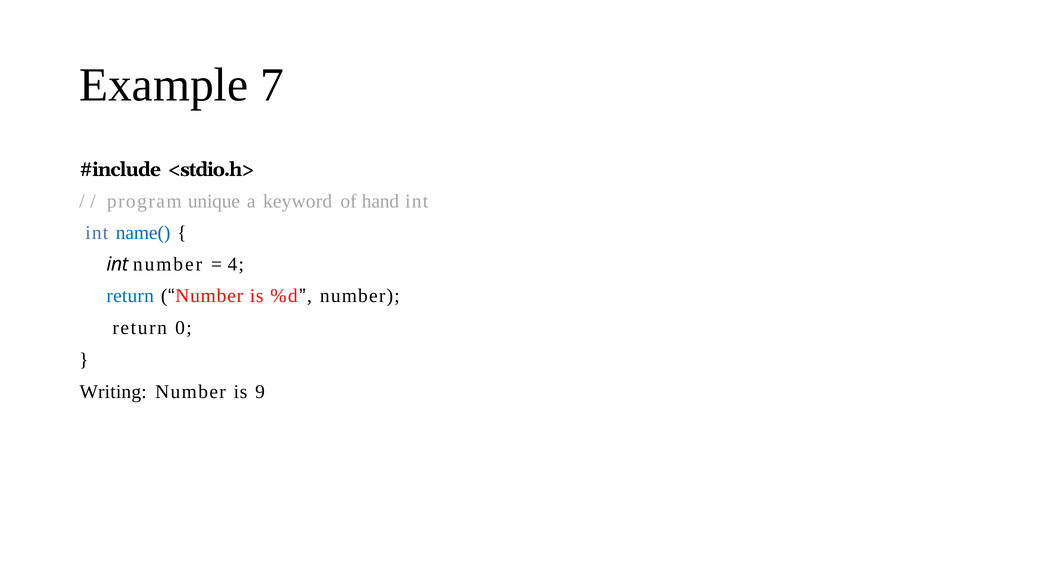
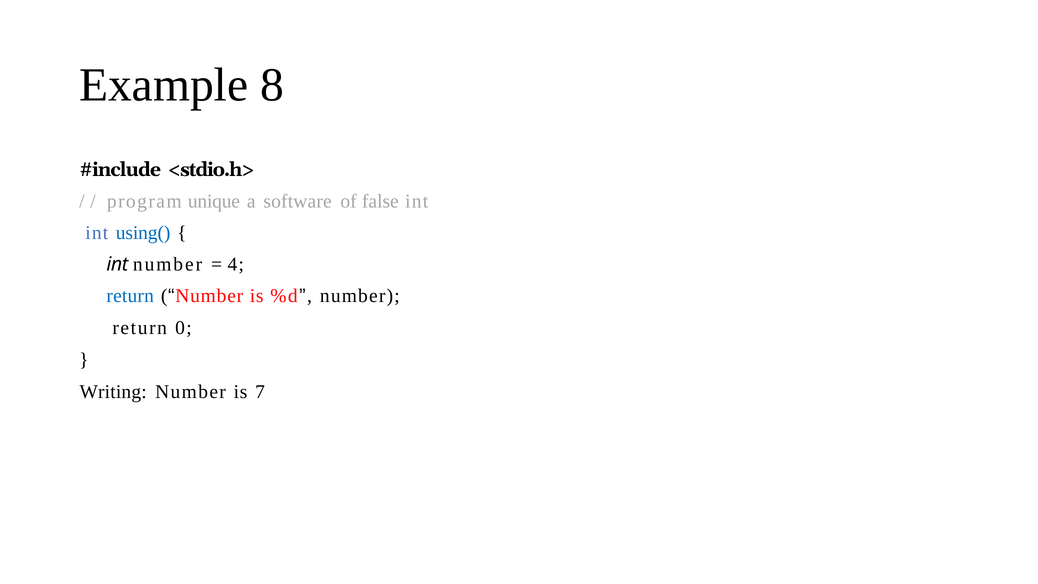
7: 7 -> 8 (272, 85)
keyword: keyword -> software (298, 201)
hand: hand -> false (380, 201)
name(: name( -> using( (143, 233)
9: 9 -> 7 (260, 392)
